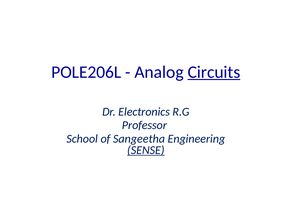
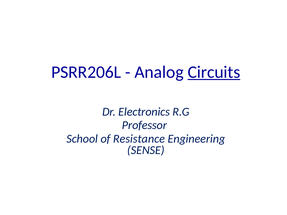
POLE206L: POLE206L -> PSRR206L (86, 72)
Sangeetha: Sangeetha -> Resistance (139, 139)
SENSE underline: present -> none (146, 150)
